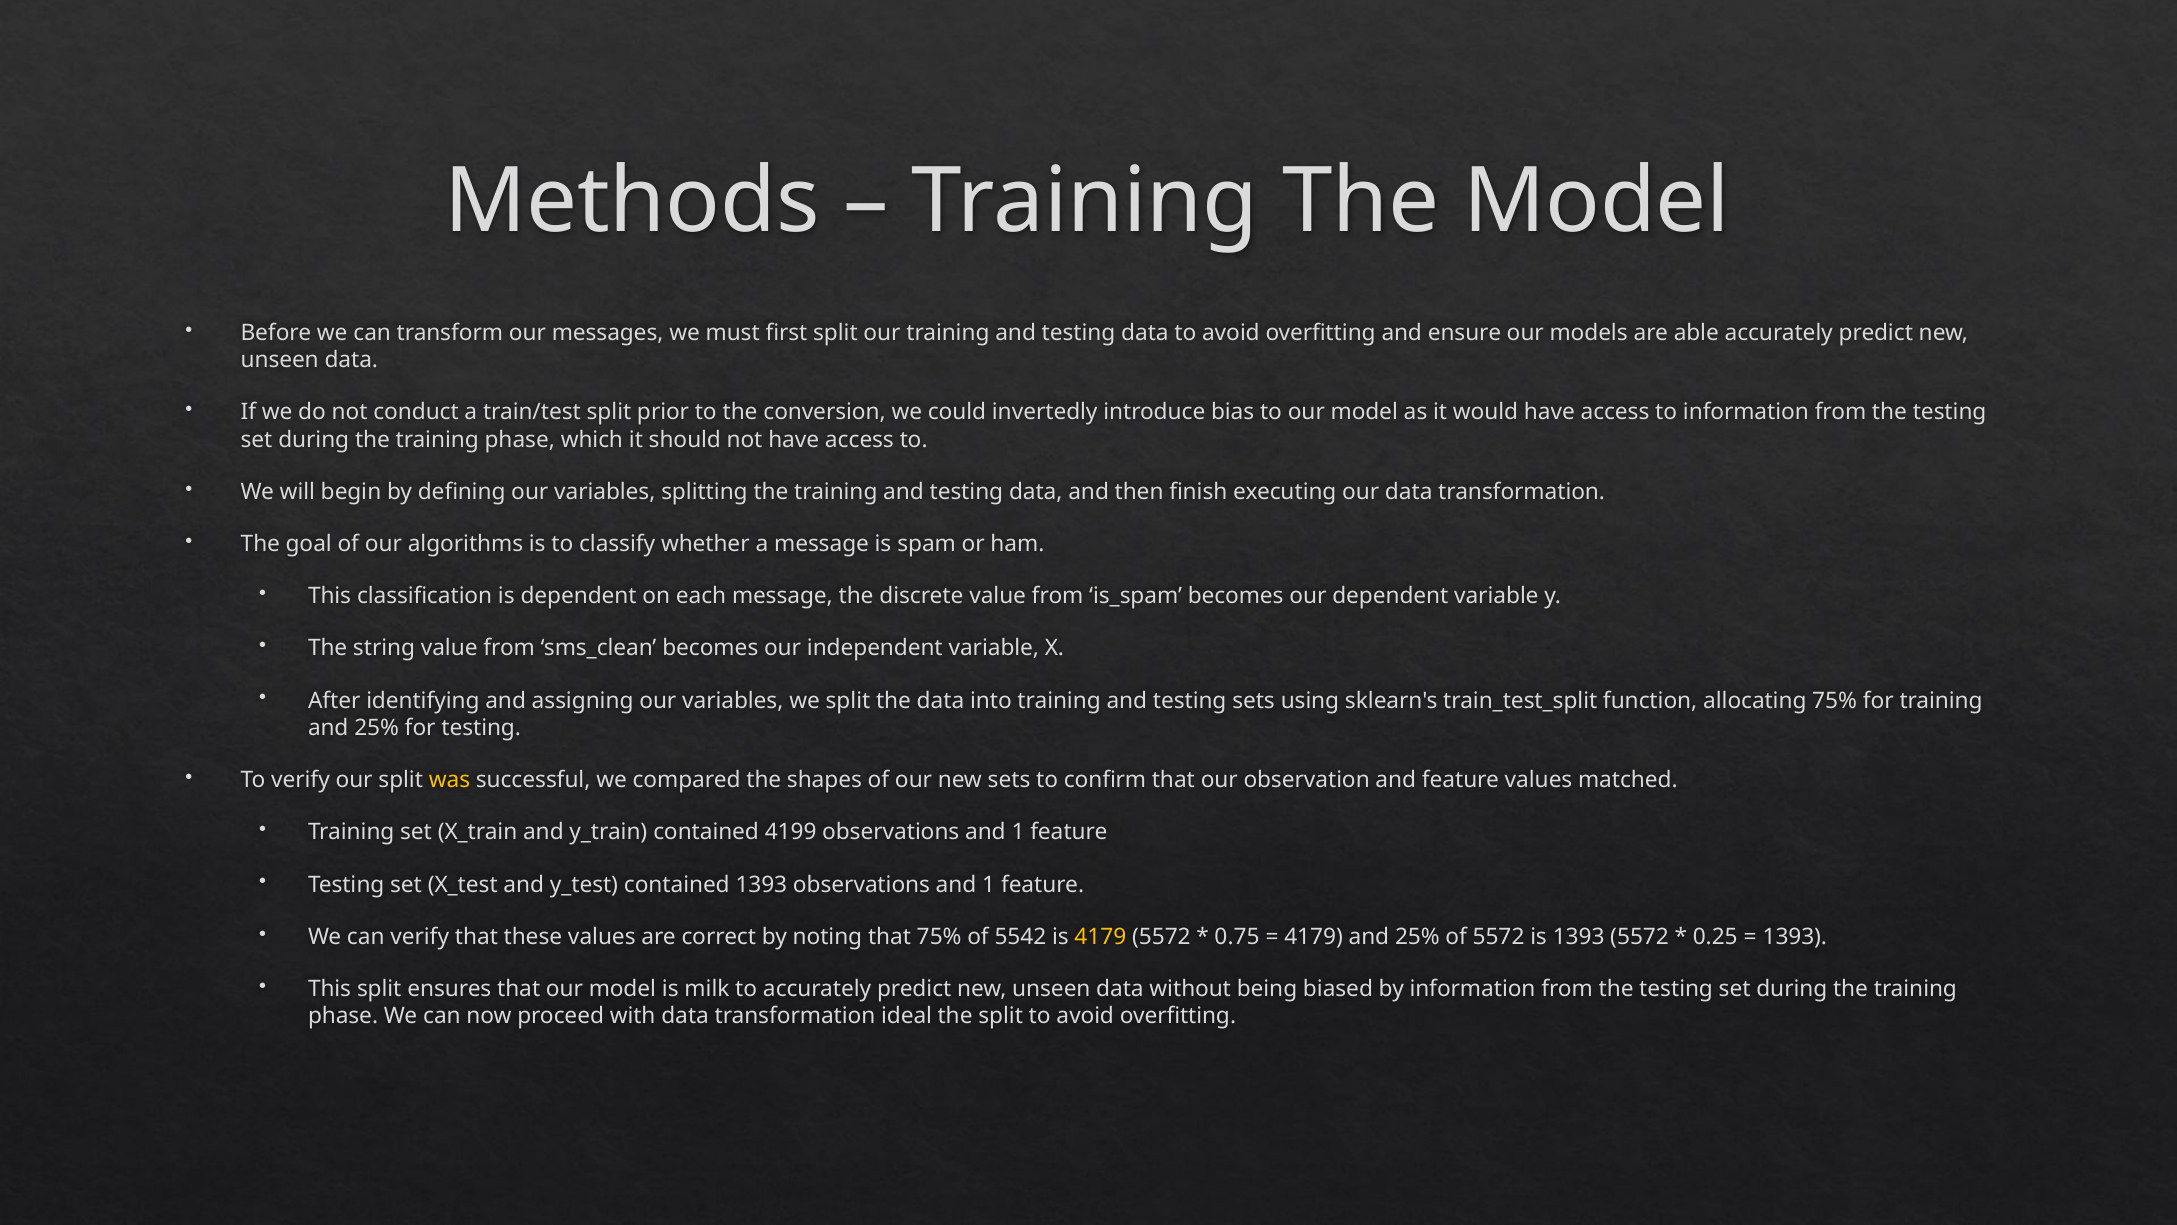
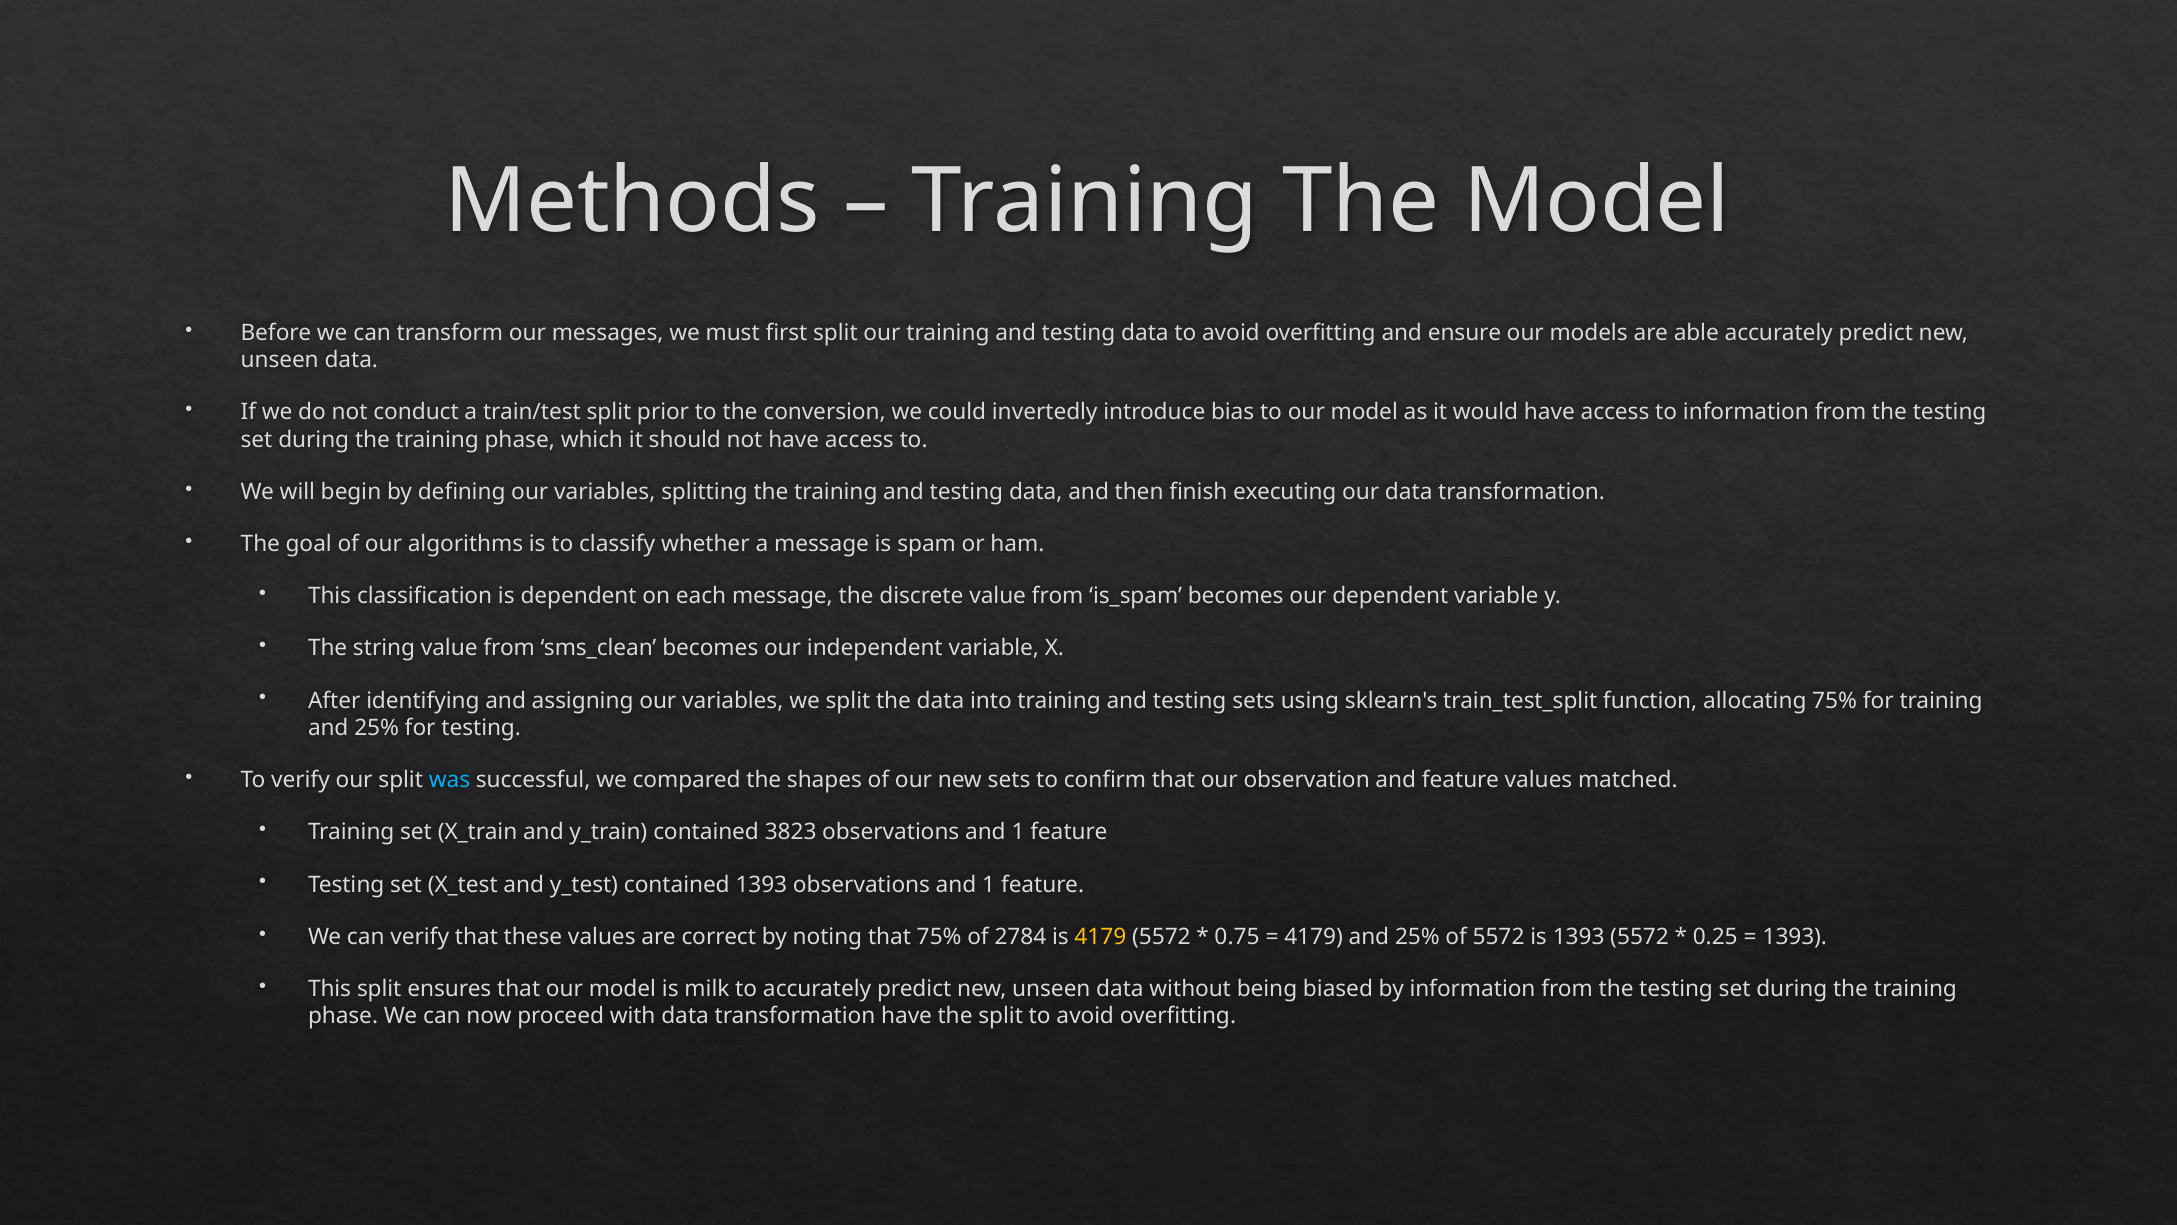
was colour: yellow -> light blue (449, 780)
4199: 4199 -> 3823 (791, 832)
5542: 5542 -> 2784 (1020, 936)
transformation ideal: ideal -> have (907, 1016)
